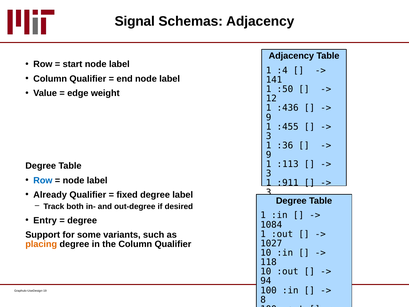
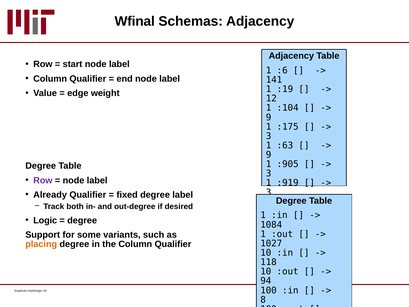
Signal: Signal -> Wfinal (135, 21)
:4: :4 -> :6 (282, 70)
:50: :50 -> :19 (285, 89)
:436: :436 -> :104 (288, 108)
:455: :455 -> :175 (288, 127)
:36: :36 -> :63 (285, 145)
:113: :113 -> :905 (288, 164)
Row colour: blue -> purple (43, 180)
:911: :911 -> :919 (288, 183)
Entry: Entry -> Logic (45, 220)
